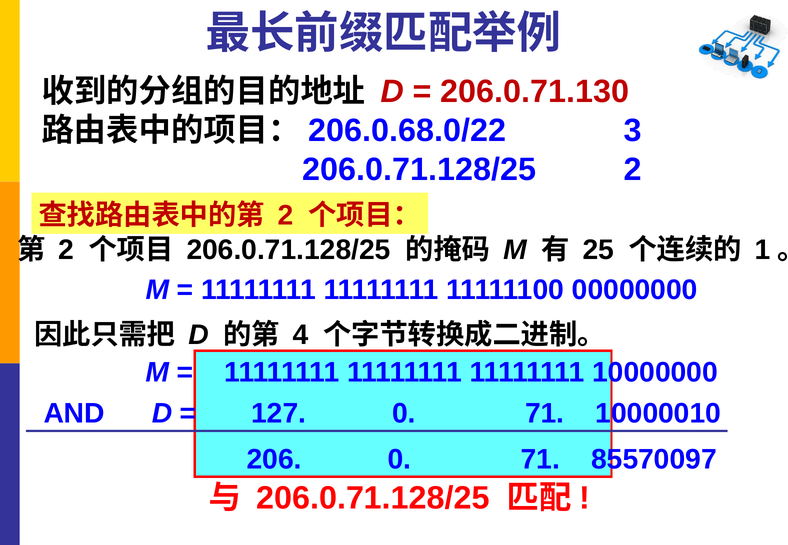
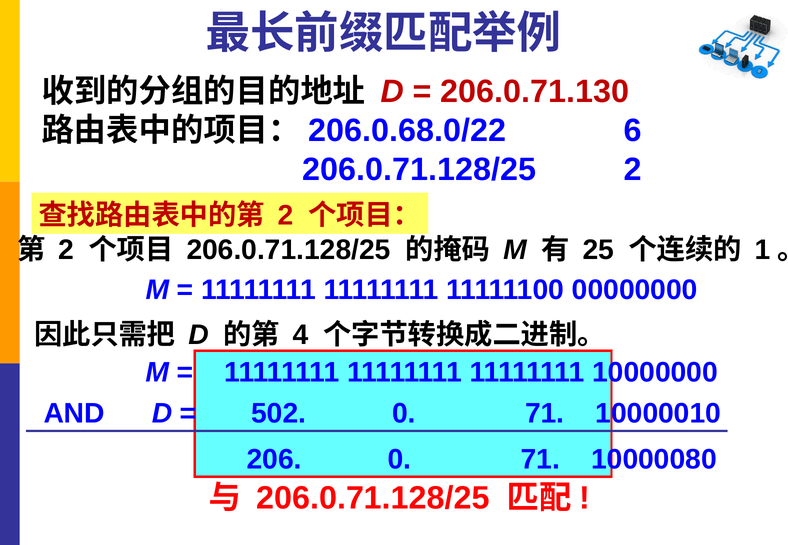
3: 3 -> 6 (633, 131)
127: 127 -> 502 (279, 414)
85570097: 85570097 -> 10000080 (654, 460)
